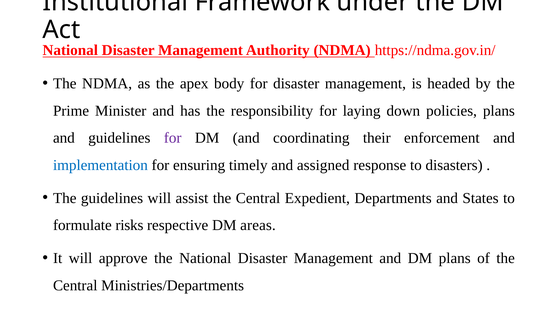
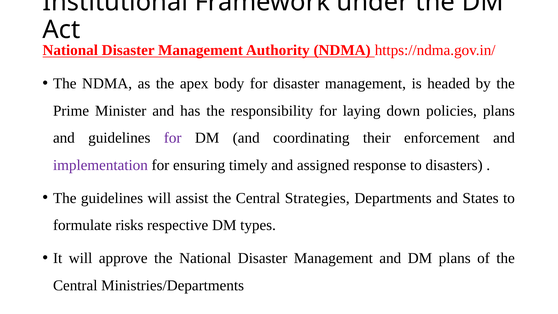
implementation colour: blue -> purple (100, 165)
Expedient: Expedient -> Strategies (317, 198)
areas: areas -> types (258, 225)
